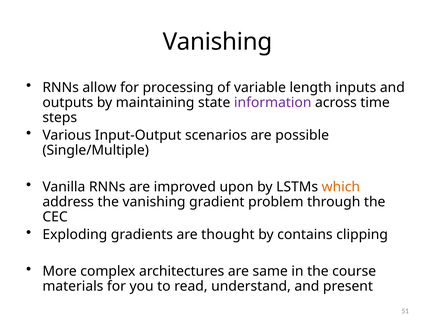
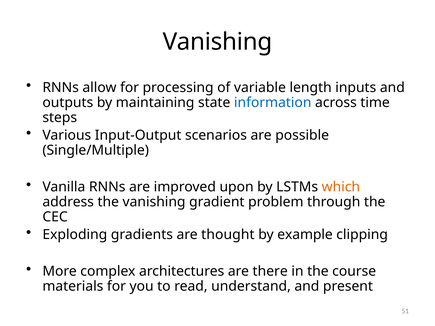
information colour: purple -> blue (273, 103)
contains: contains -> example (305, 235)
same: same -> there (270, 272)
